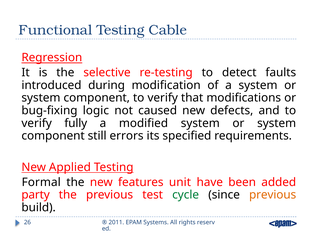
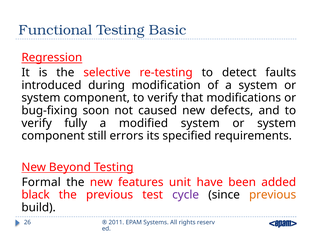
Cable: Cable -> Basic (168, 30)
logic: logic -> soon (96, 111)
Applied: Applied -> Beyond (70, 167)
party: party -> black (36, 195)
cycle colour: green -> purple (186, 195)
